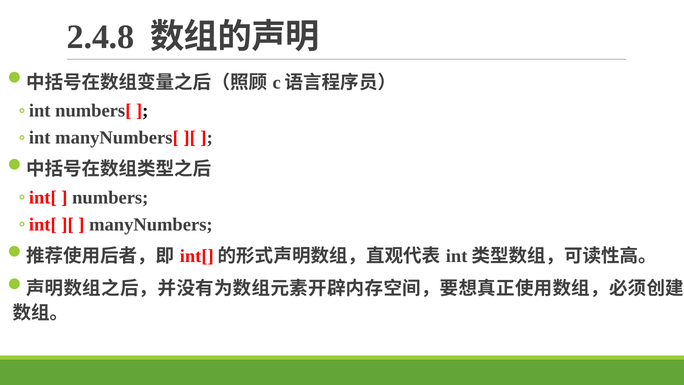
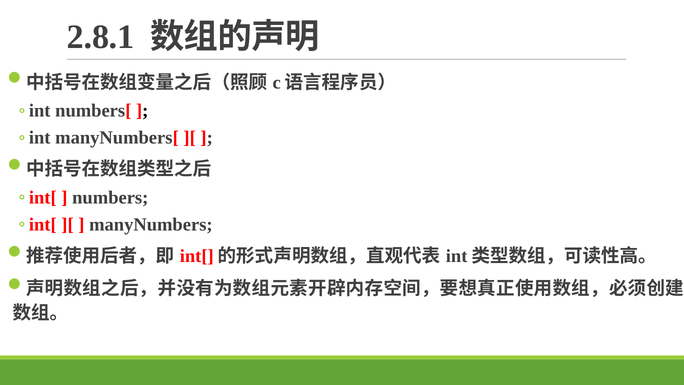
2.4.8: 2.4.8 -> 2.8.1 (101, 37)
